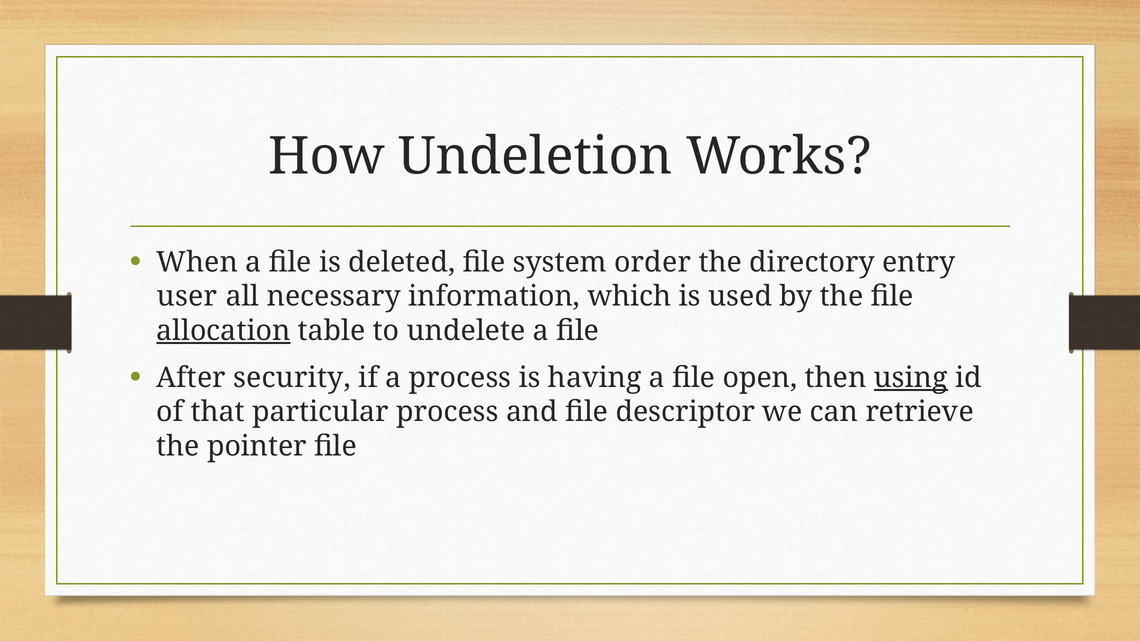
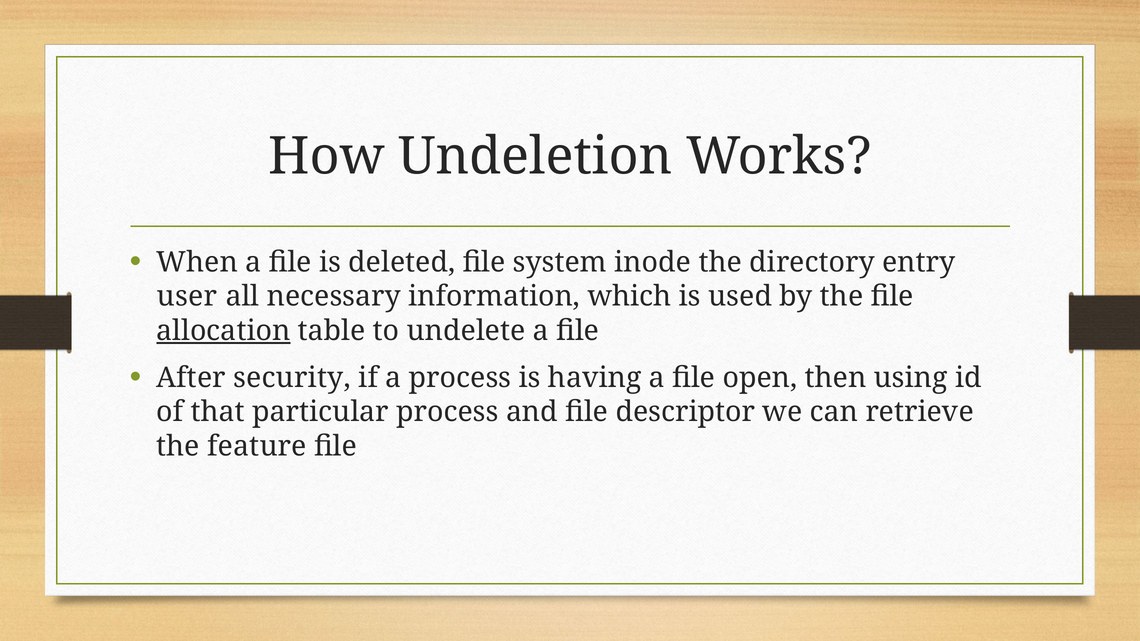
order: order -> inode (653, 262)
using underline: present -> none (911, 378)
pointer: pointer -> feature (257, 446)
